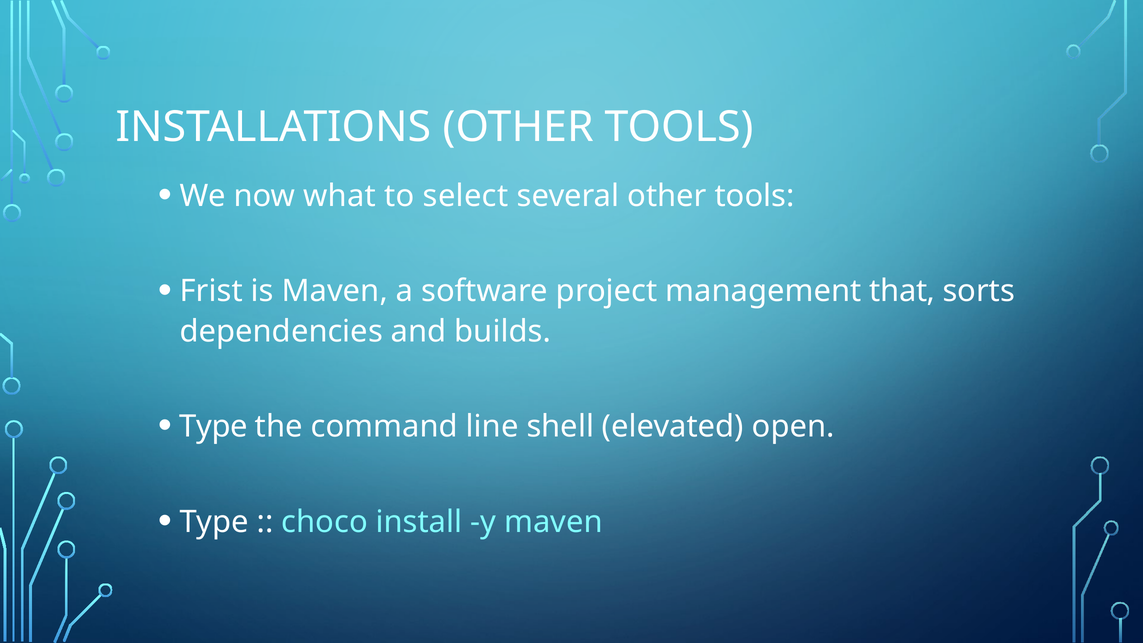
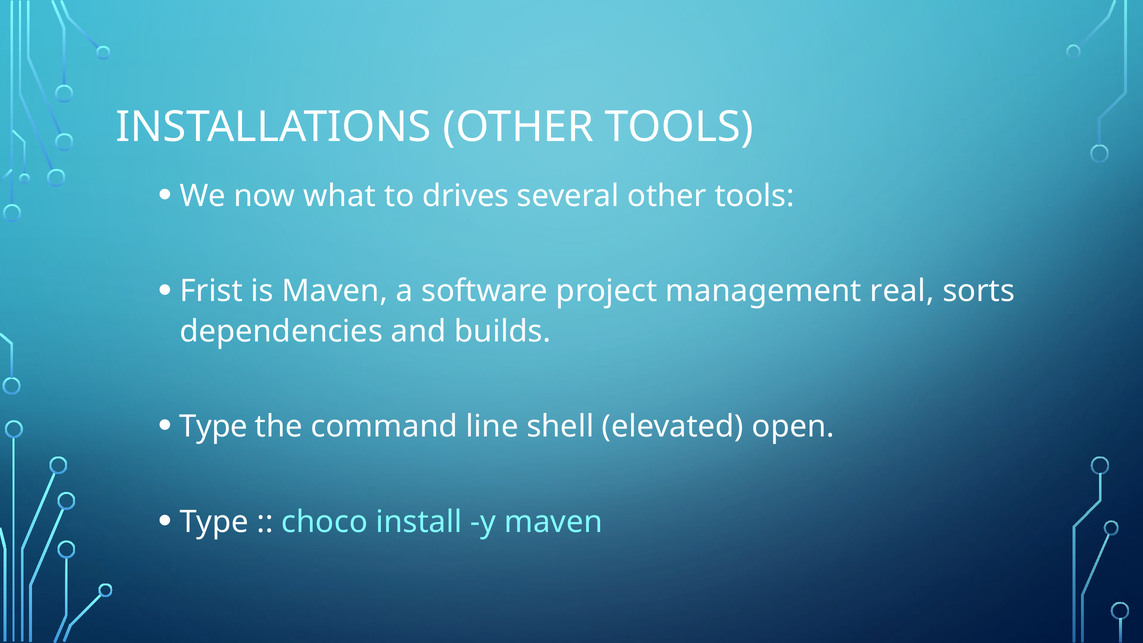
select: select -> drives (466, 196)
that: that -> real (902, 291)
